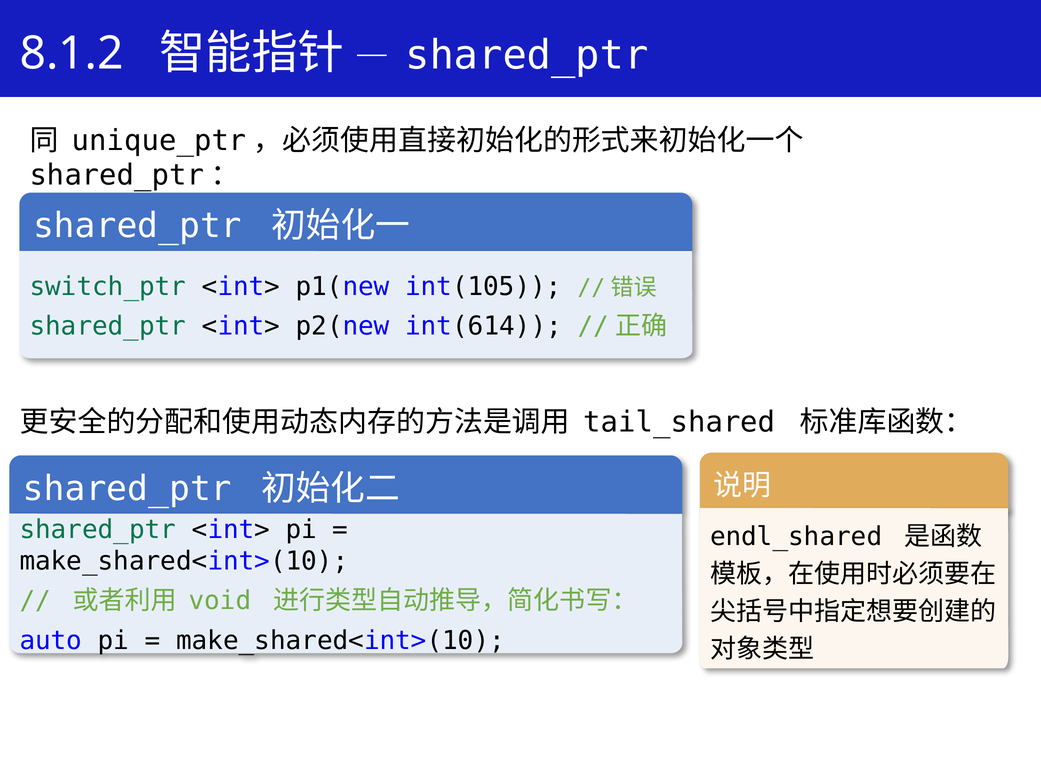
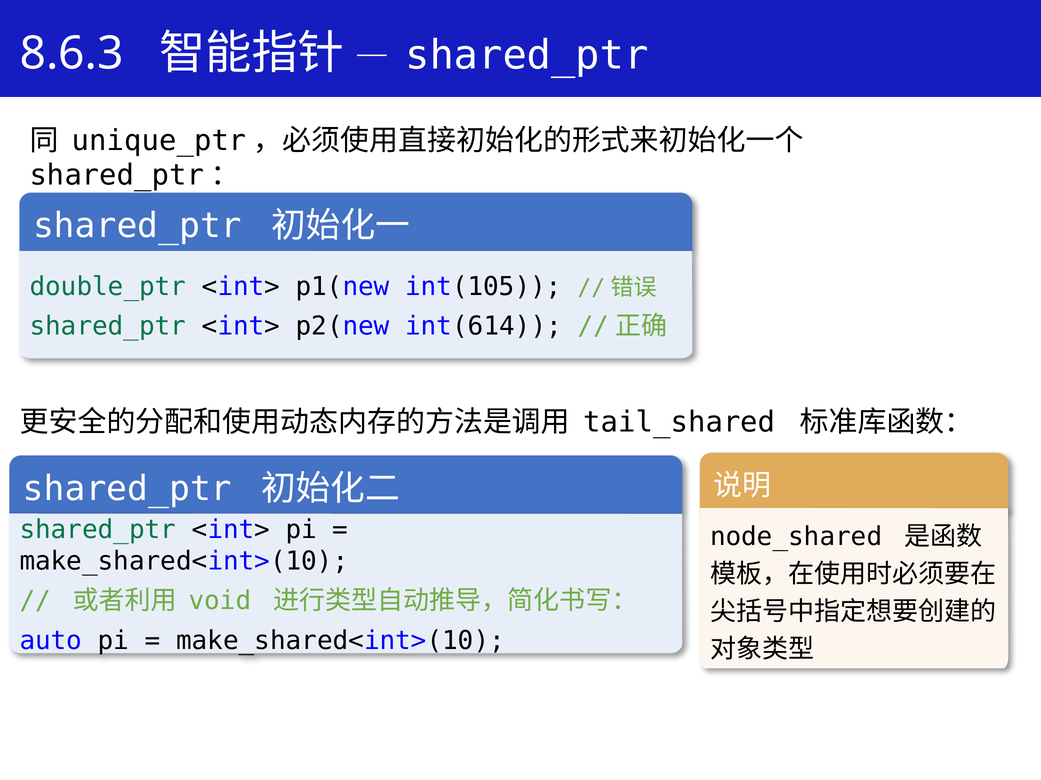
8.1.2: 8.1.2 -> 8.6.3 (72, 54)
switch_ptr: switch_ptr -> double_ptr (108, 287)
endl_shared: endl_shared -> node_shared (796, 537)
